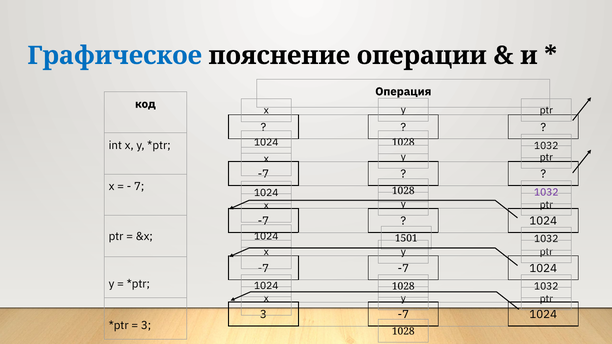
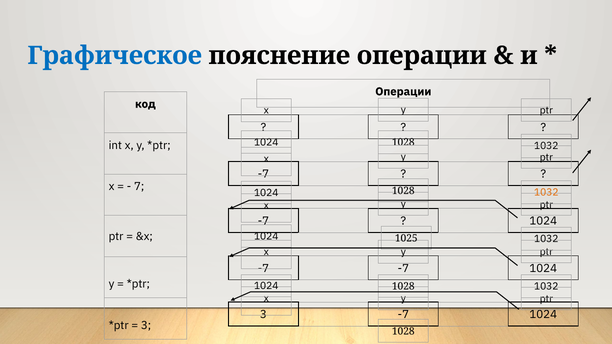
Операция: Операция -> Операции (403, 92)
1032 colour: purple -> orange (546, 193)
1501: 1501 -> 1025 (406, 238)
